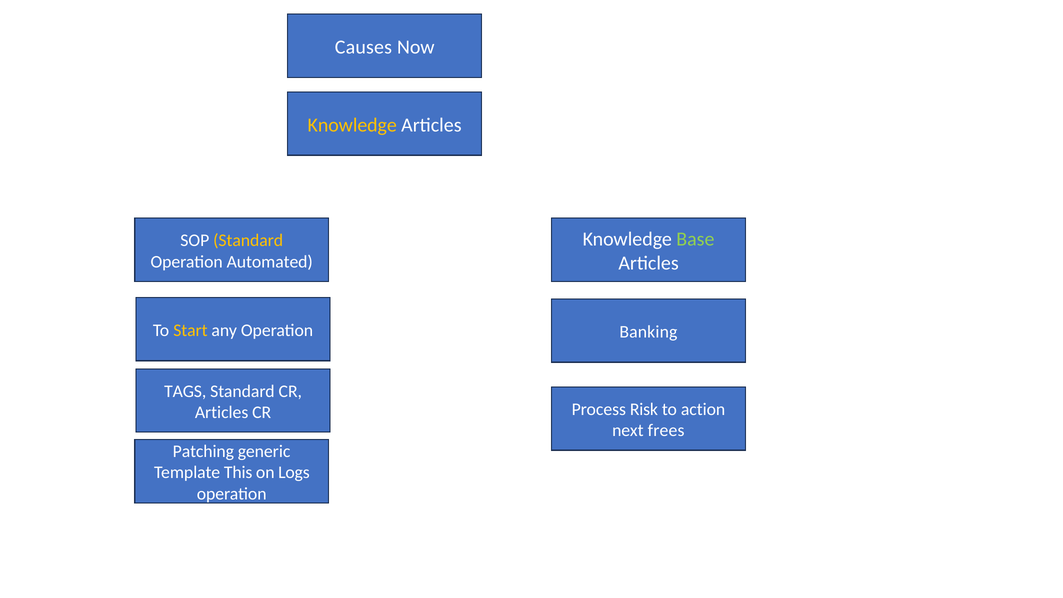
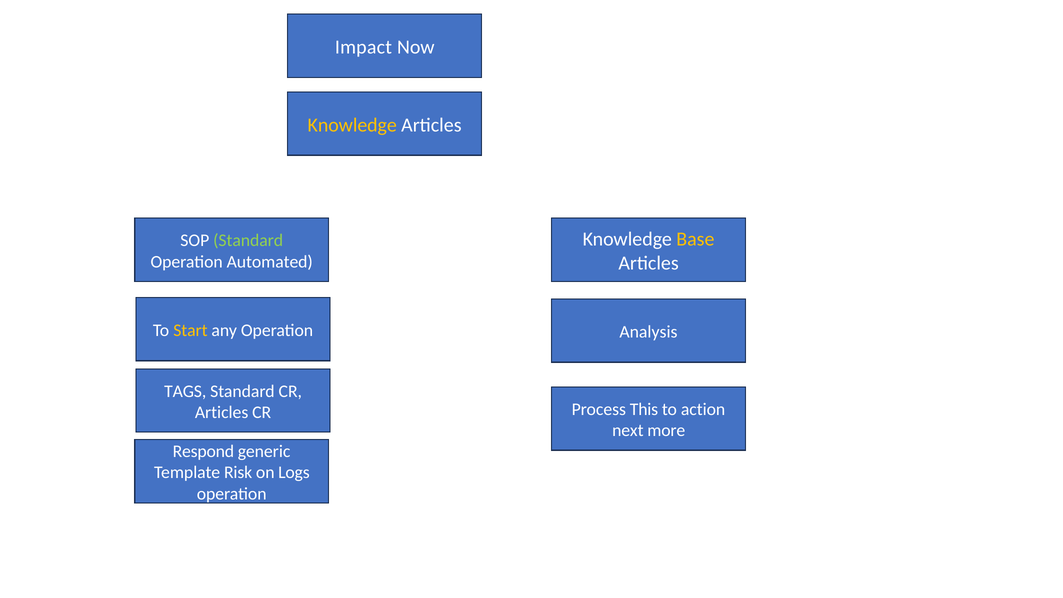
Causes: Causes -> Impact (363, 47)
Base colour: light green -> yellow (695, 239)
Standard colour: yellow -> light green (248, 240)
Banking: Banking -> Analysis (648, 332)
Risk: Risk -> This (644, 409)
frees: frees -> more (666, 430)
Patching: Patching -> Respond (203, 451)
This: This -> Risk (238, 472)
